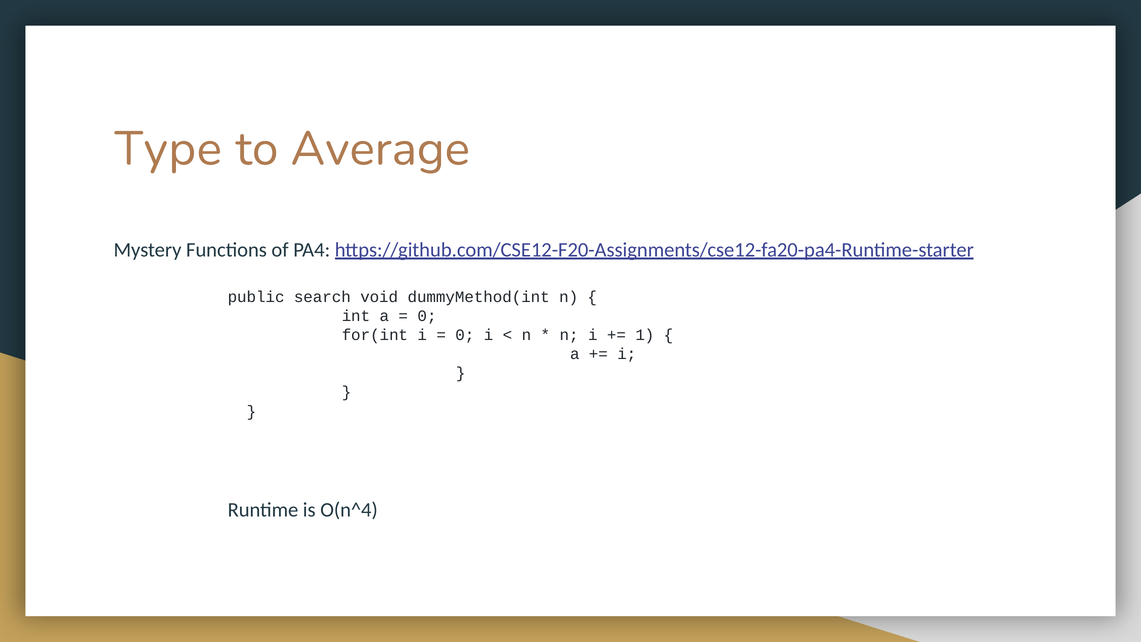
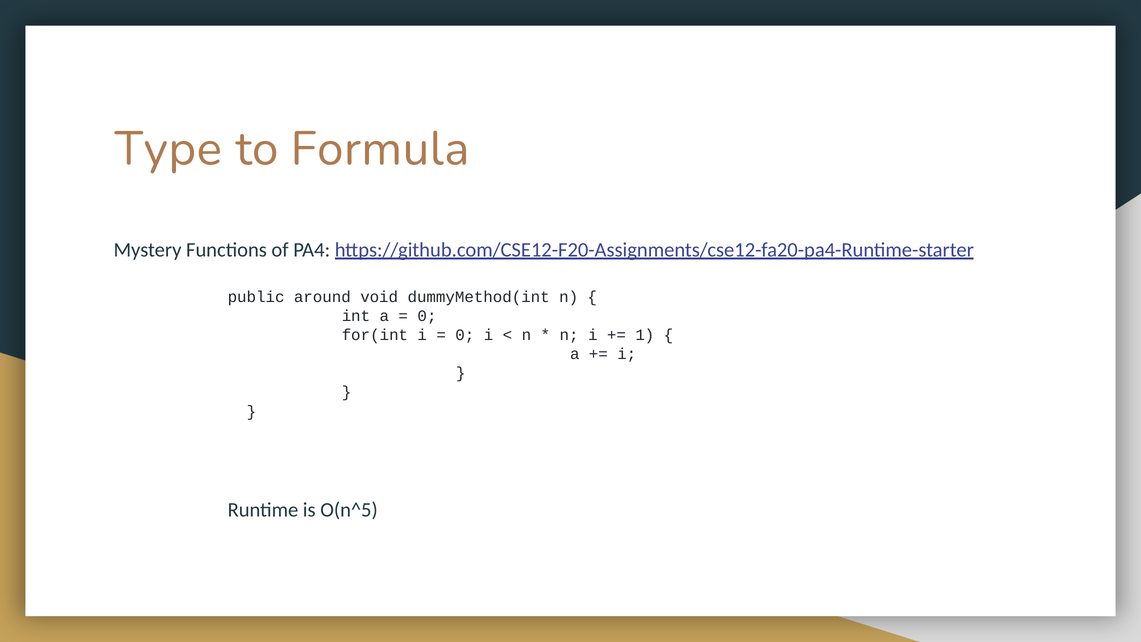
Average: Average -> Formula (380, 149)
search: search -> around (322, 297)
O(n^4: O(n^4 -> O(n^5 (349, 510)
